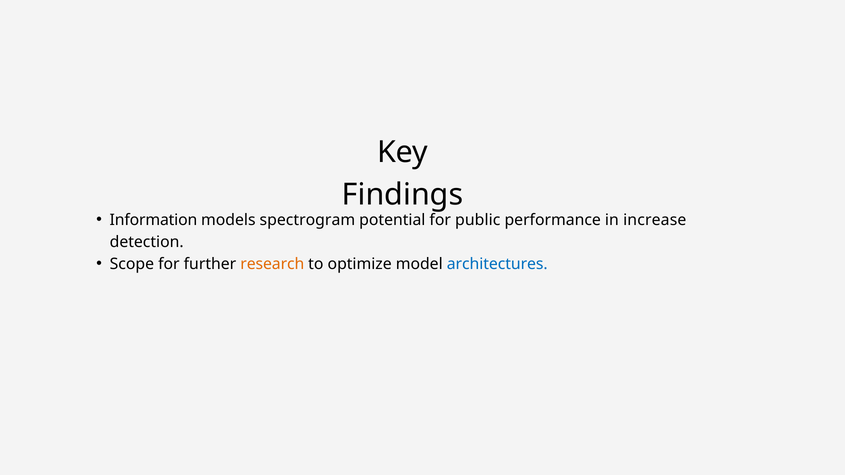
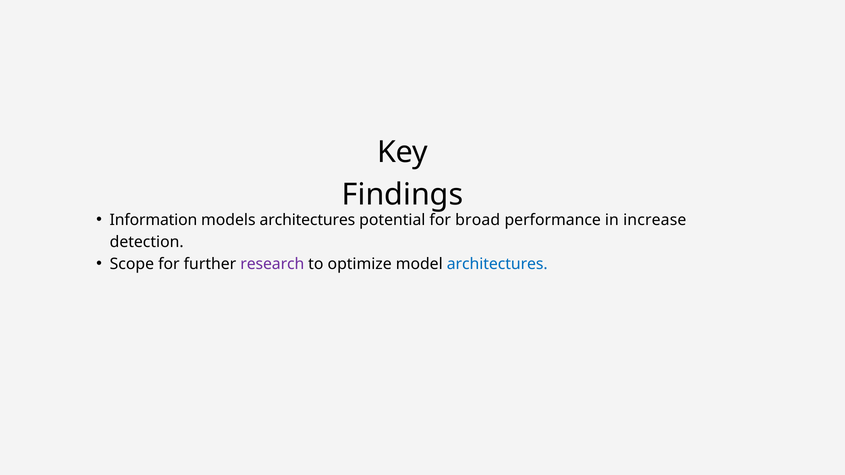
models spectrogram: spectrogram -> architectures (307, 220)
public: public -> broad (478, 220)
research colour: orange -> purple (272, 264)
